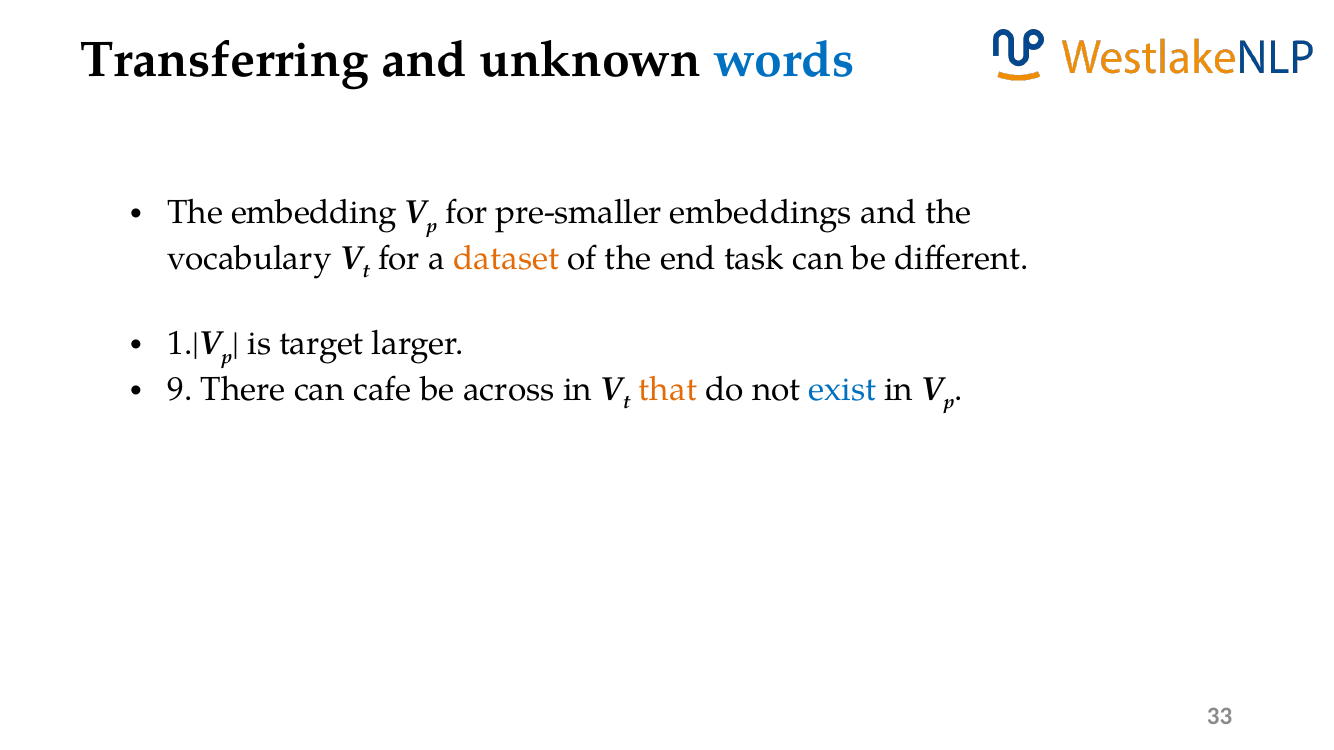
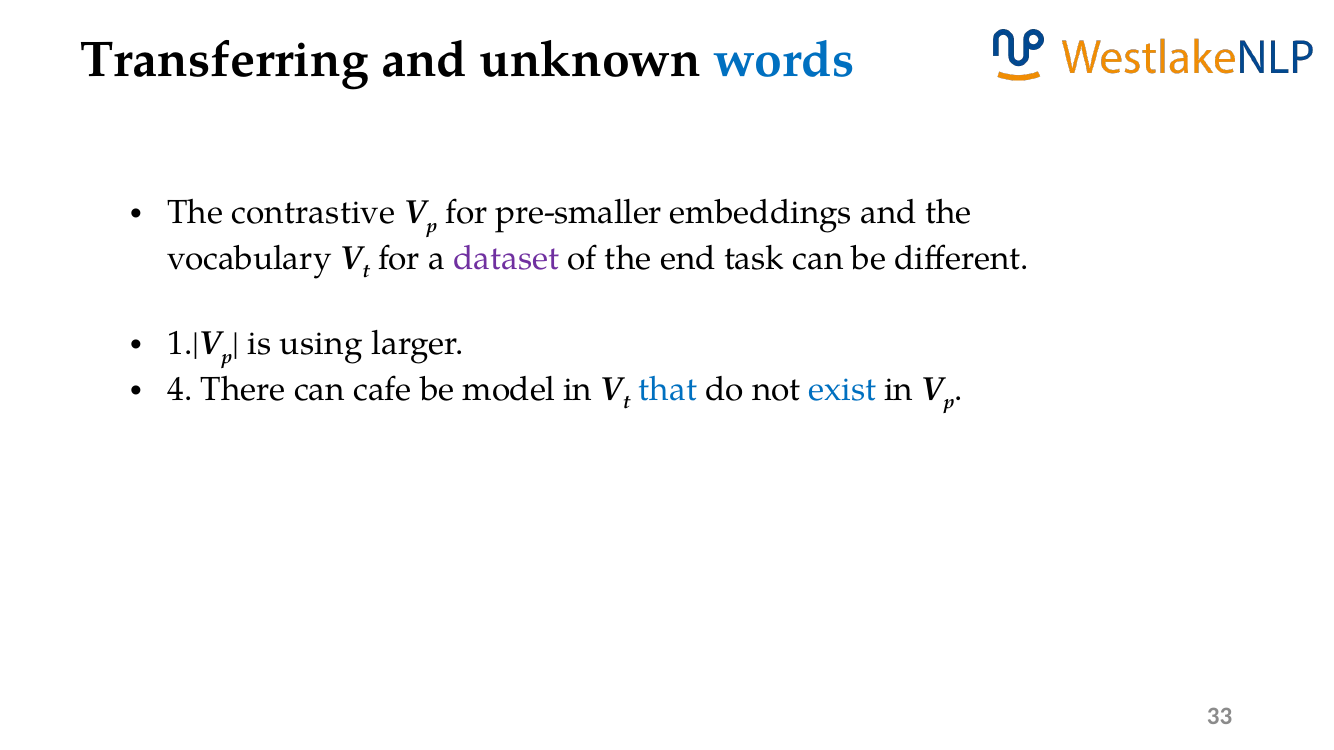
embedding: embedding -> contrastive (314, 213)
dataset colour: orange -> purple (506, 259)
target: target -> using (321, 344)
9: 9 -> 4 (180, 390)
across: across -> model (509, 390)
that colour: orange -> blue (668, 390)
